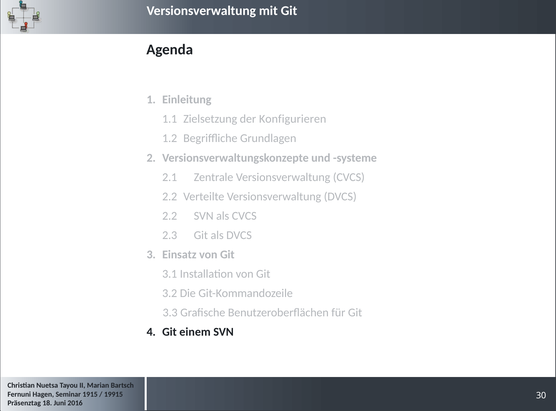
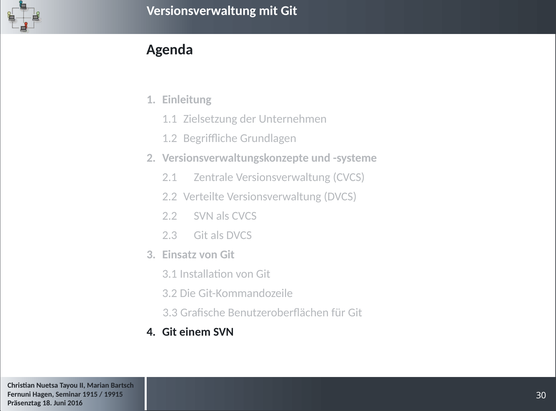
Konfigurieren: Konfigurieren -> Unternehmen (293, 119)
